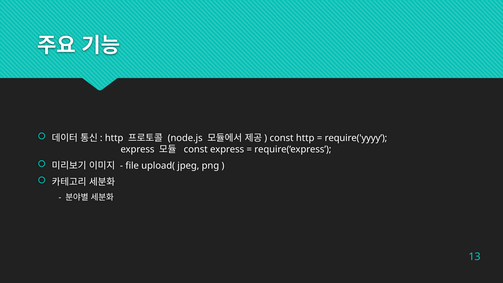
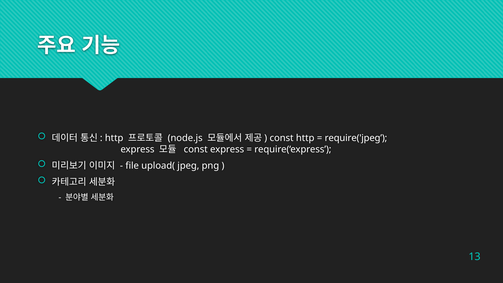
require('yyyy: require('yyyy -> require('jpeg (356, 138)
